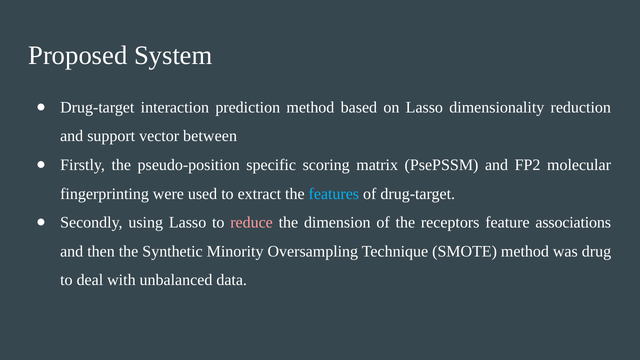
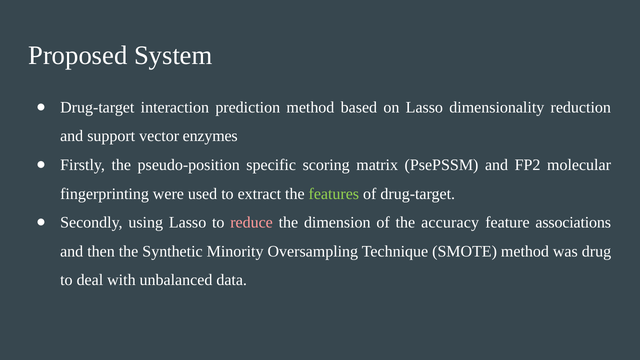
between: between -> enzymes (210, 136)
features colour: light blue -> light green (334, 194)
receptors: receptors -> accuracy (450, 223)
